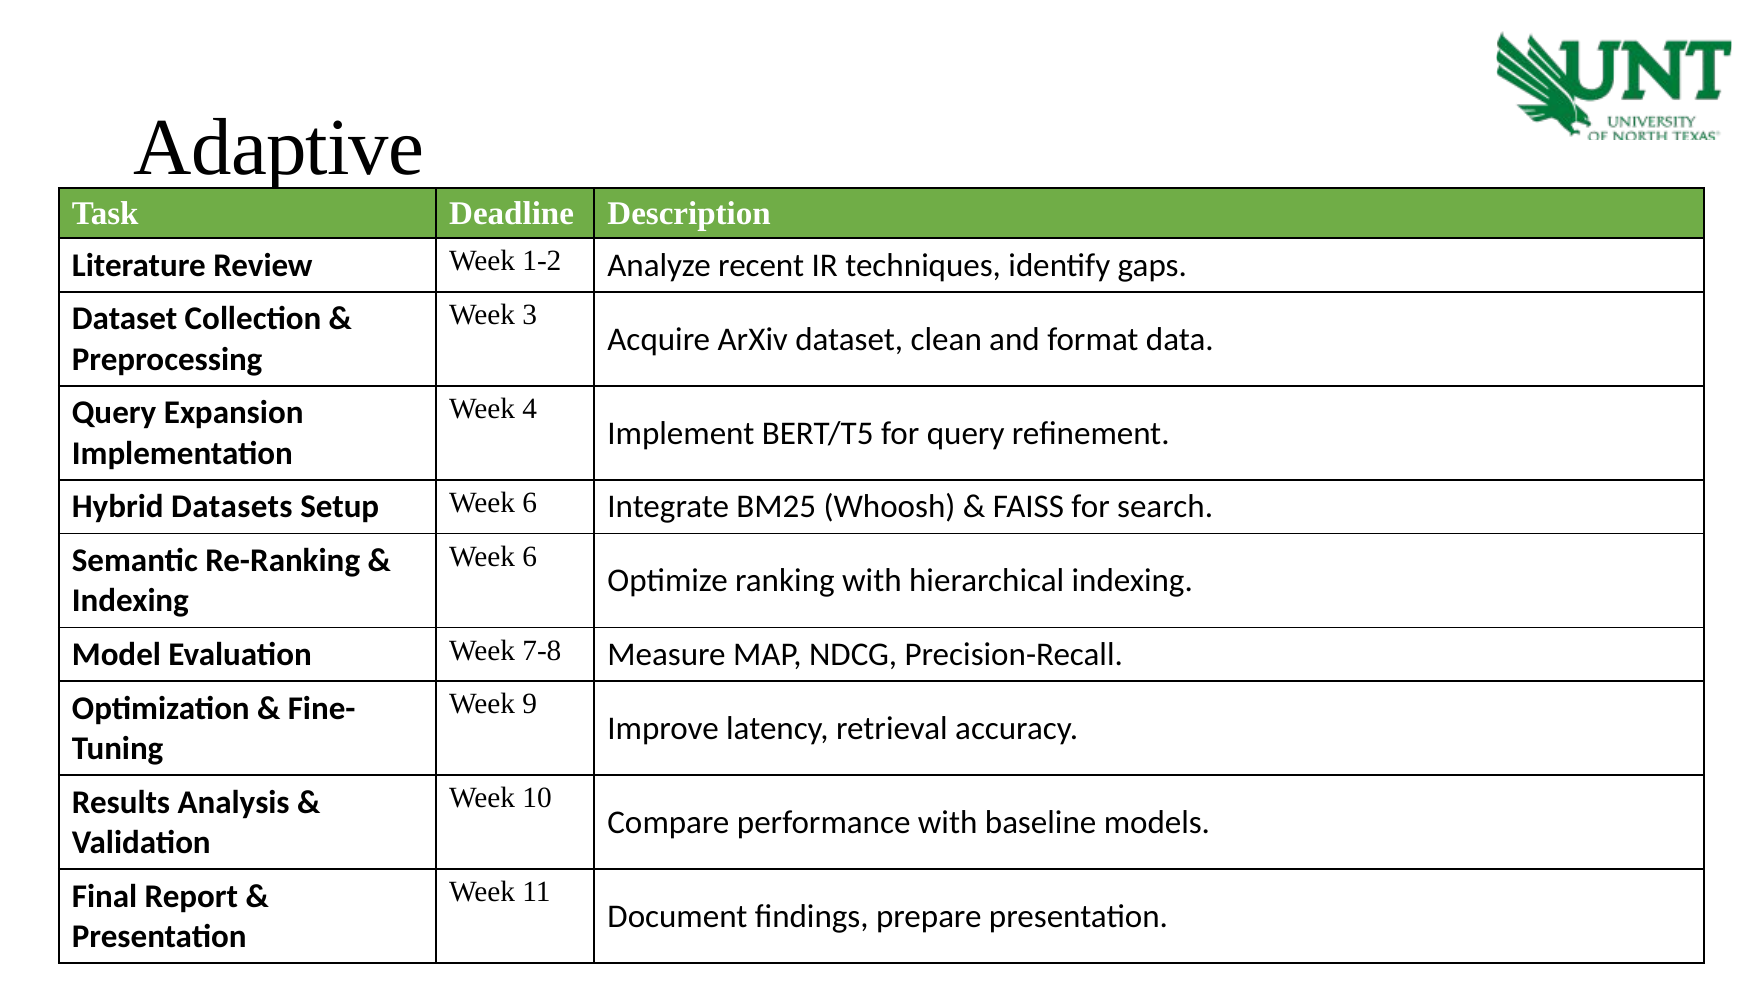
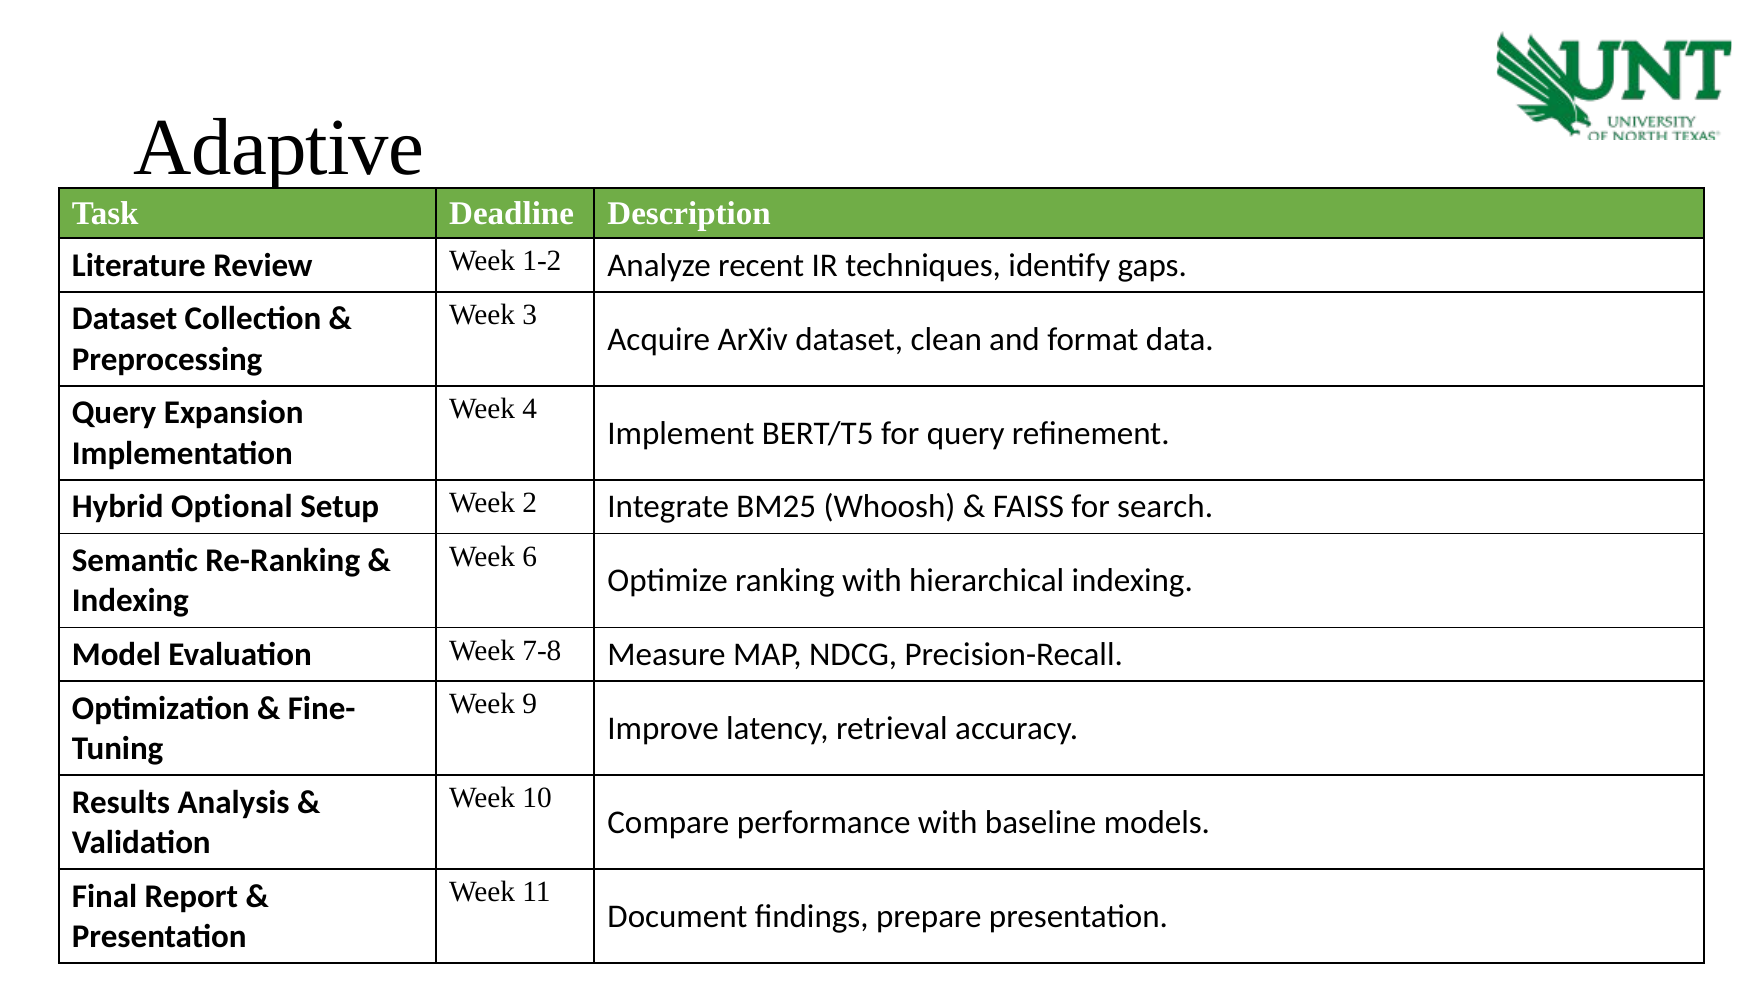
Datasets: Datasets -> Optional (232, 507)
Setup Week 6: 6 -> 2 (530, 503)
